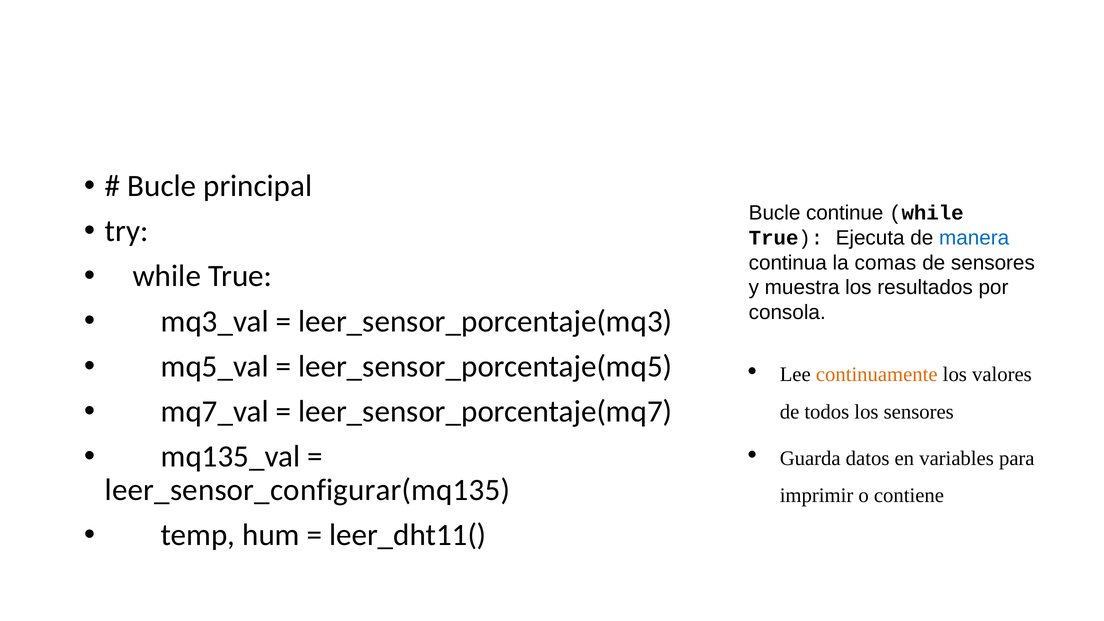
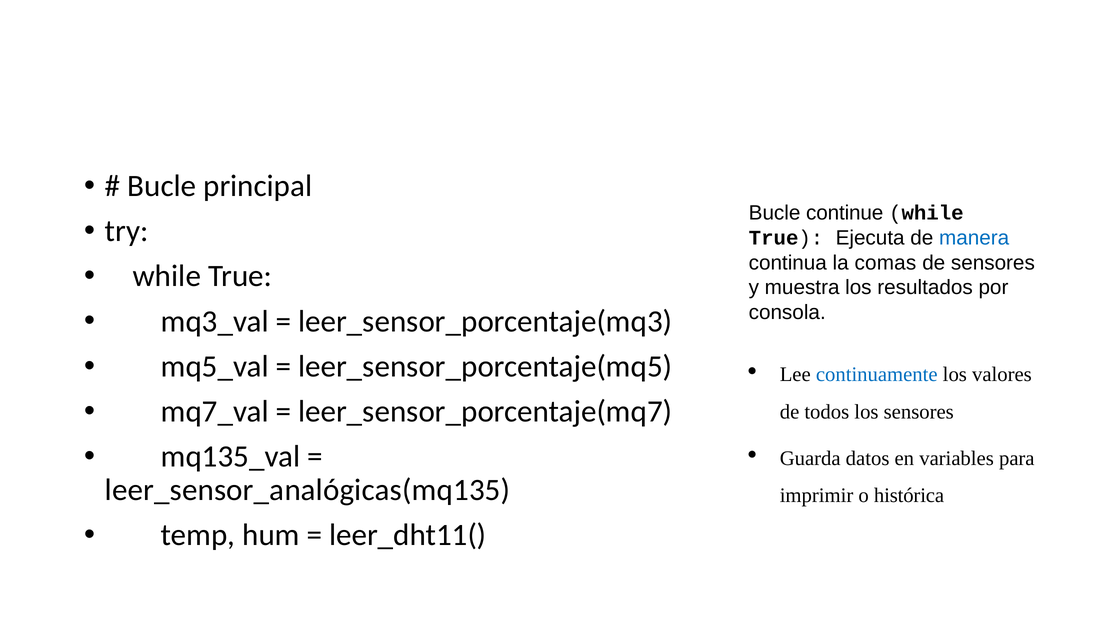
continuamente colour: orange -> blue (877, 375)
leer_sensor_configurar(mq135: leer_sensor_configurar(mq135 -> leer_sensor_analógicas(mq135 (308, 490)
contiene: contiene -> histórica (909, 496)
